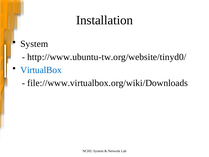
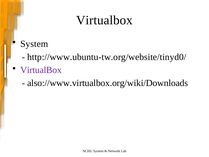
Installation: Installation -> Virtualbox (104, 20)
VirtualBox colour: blue -> purple (41, 70)
file://www.virtualbox.org/wiki/Downloads: file://www.virtualbox.org/wiki/Downloads -> also://www.virtualbox.org/wiki/Downloads (108, 83)
